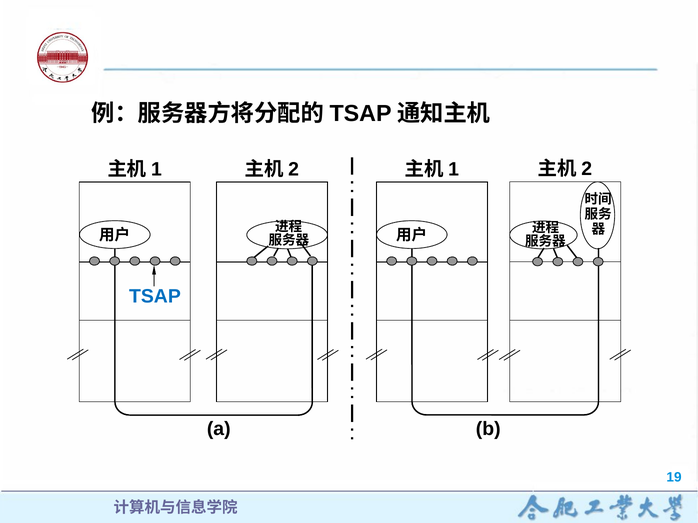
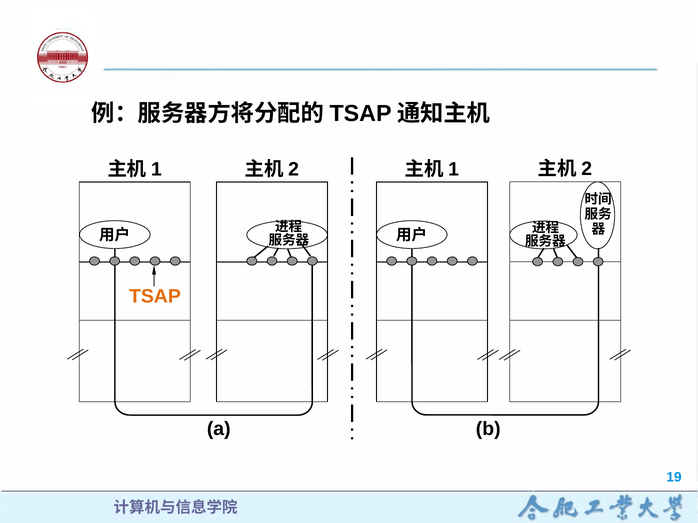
TSAP colour: blue -> orange (155, 296)
